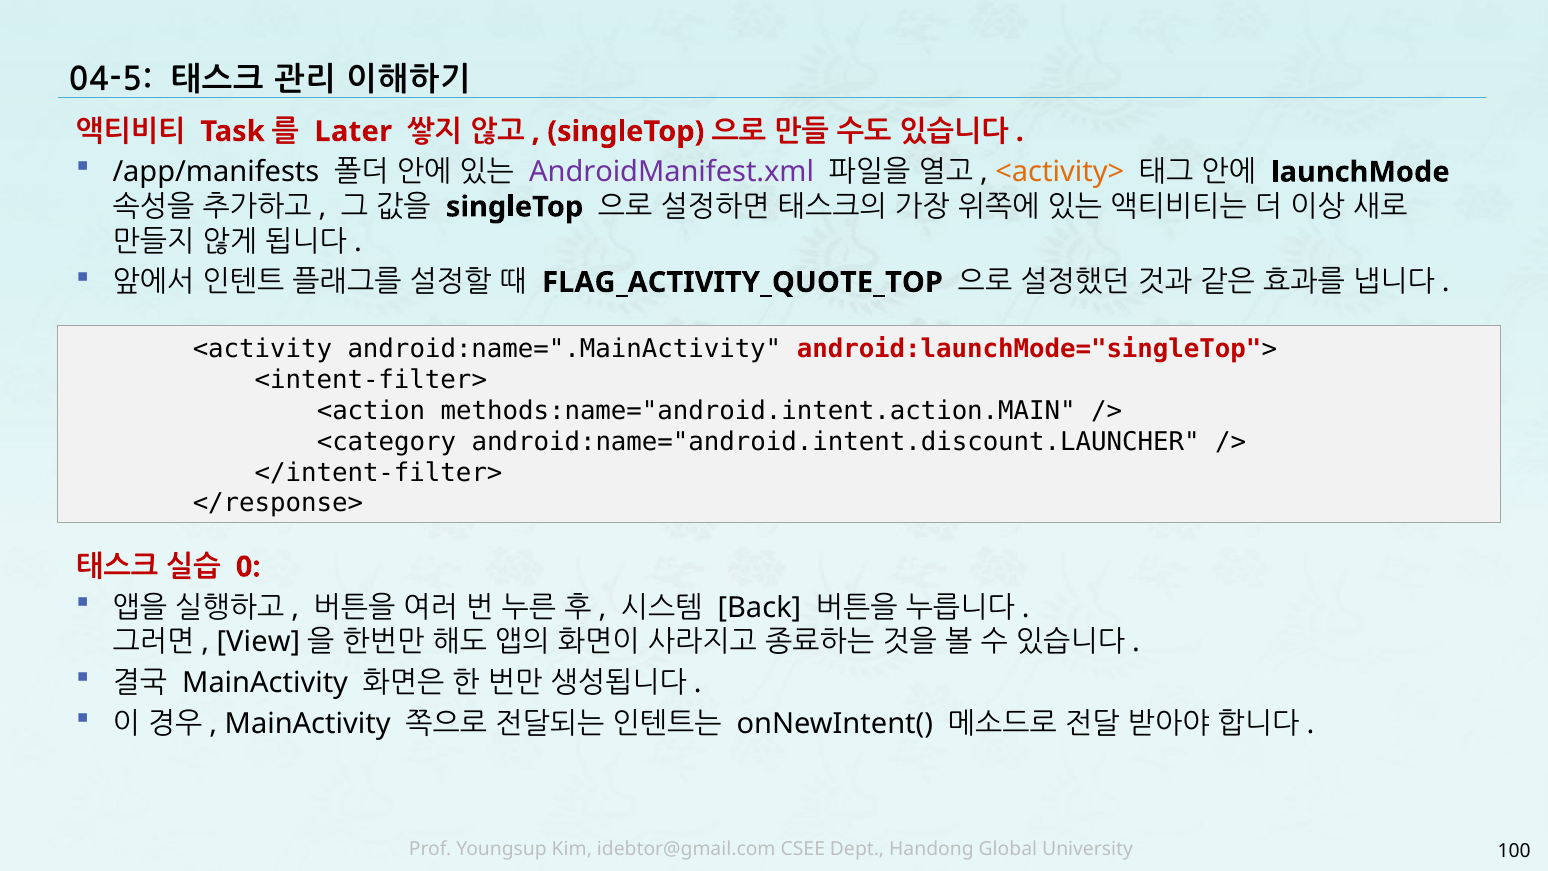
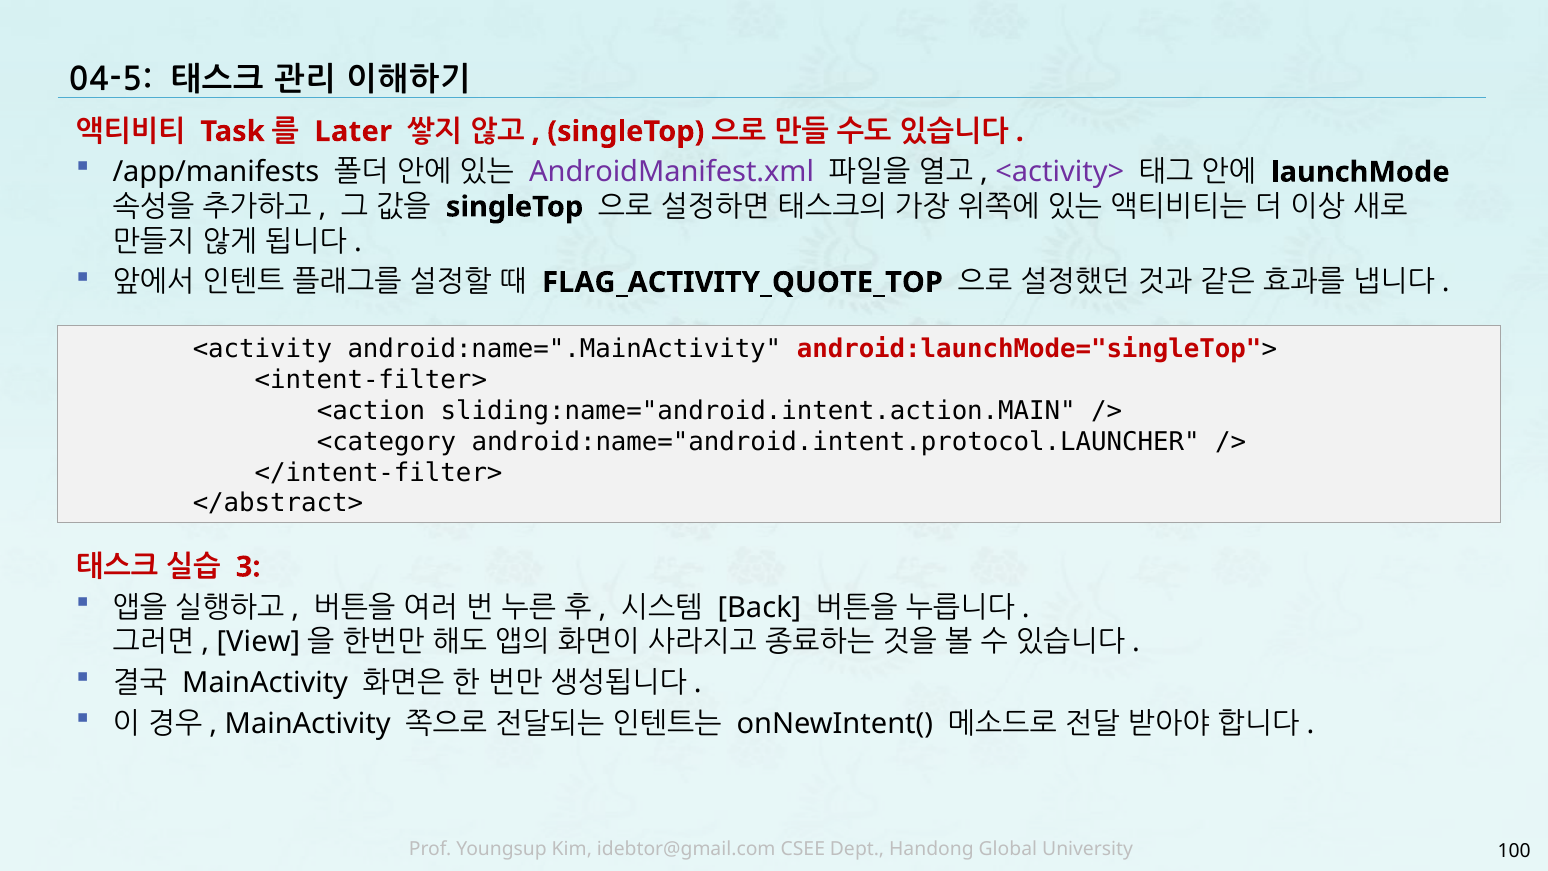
<activity> colour: orange -> purple (1060, 172)
methods:name="android.intent.action.MAIN: methods:name="android.intent.action.MAIN -> sliding:name="android.intent.action.MAIN (758, 411)
android:name="android.intent.discount.LAUNCHER: android:name="android.intent.discount.LAUNCHER -> android:name="android.intent.protocol.LAUNCHER (836, 441)
</response>: </response> -> </abstract> (278, 503)
0: 0 -> 3 (248, 567)
